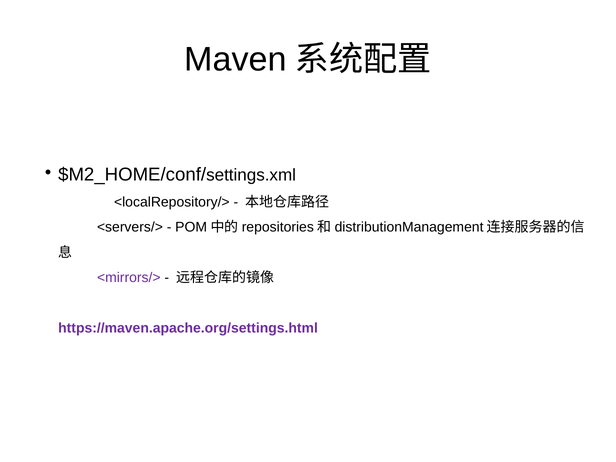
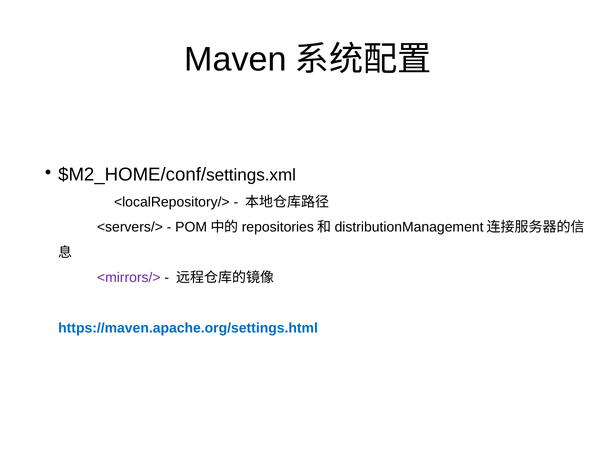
https://maven.apache.org/settings.html colour: purple -> blue (188, 328)
